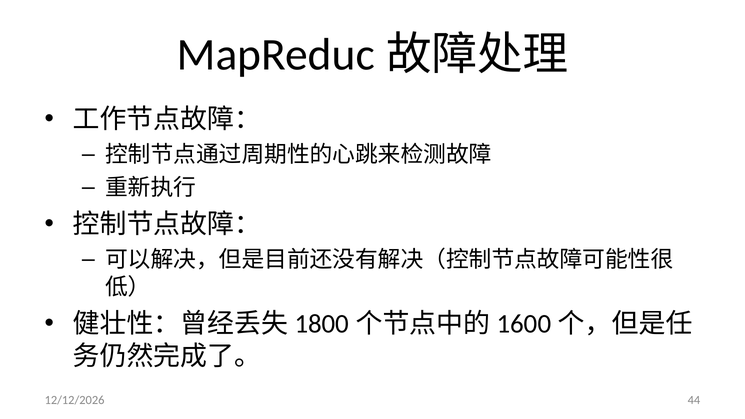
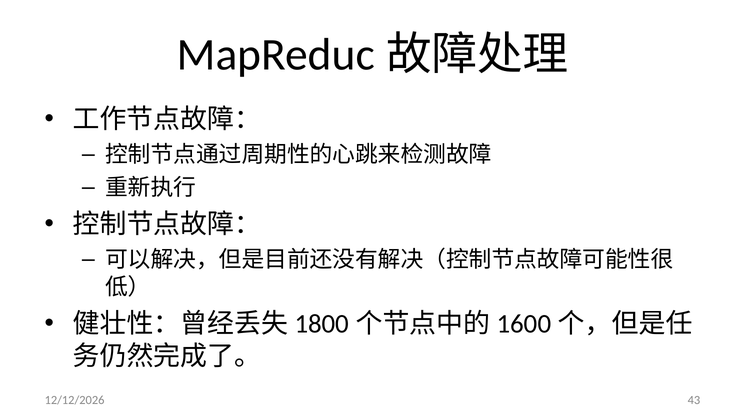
44: 44 -> 43 (694, 400)
